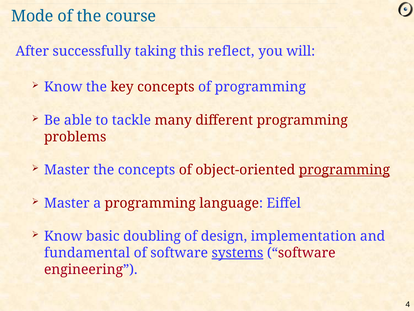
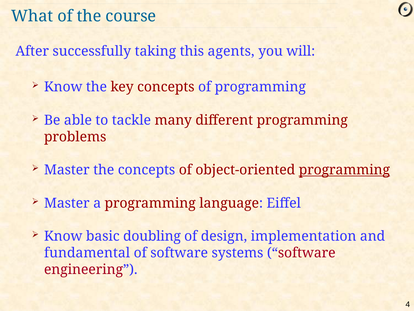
Mode: Mode -> What (32, 16)
reflect: reflect -> agents (231, 51)
systems underline: present -> none (237, 253)
